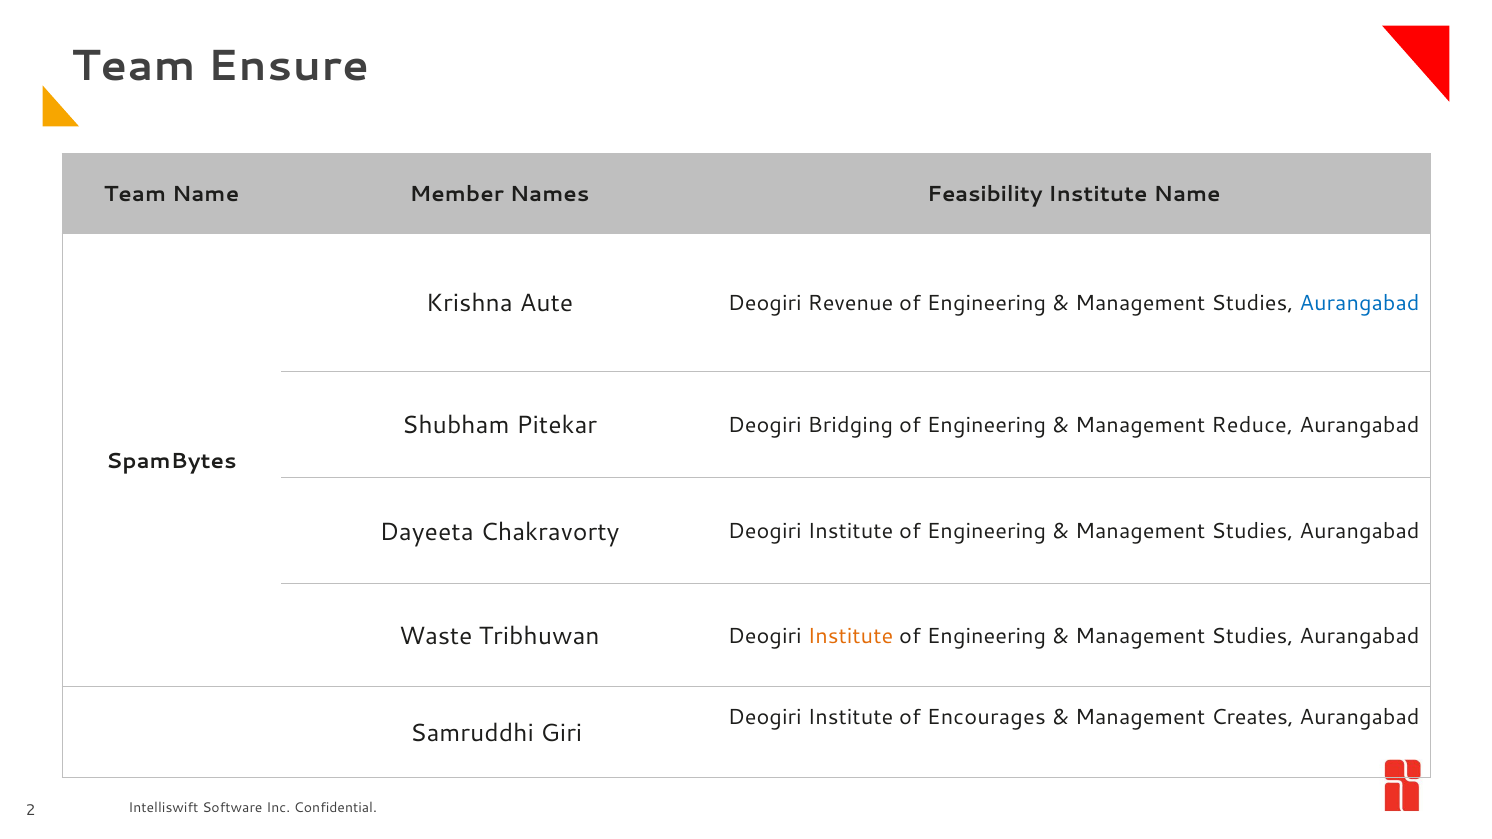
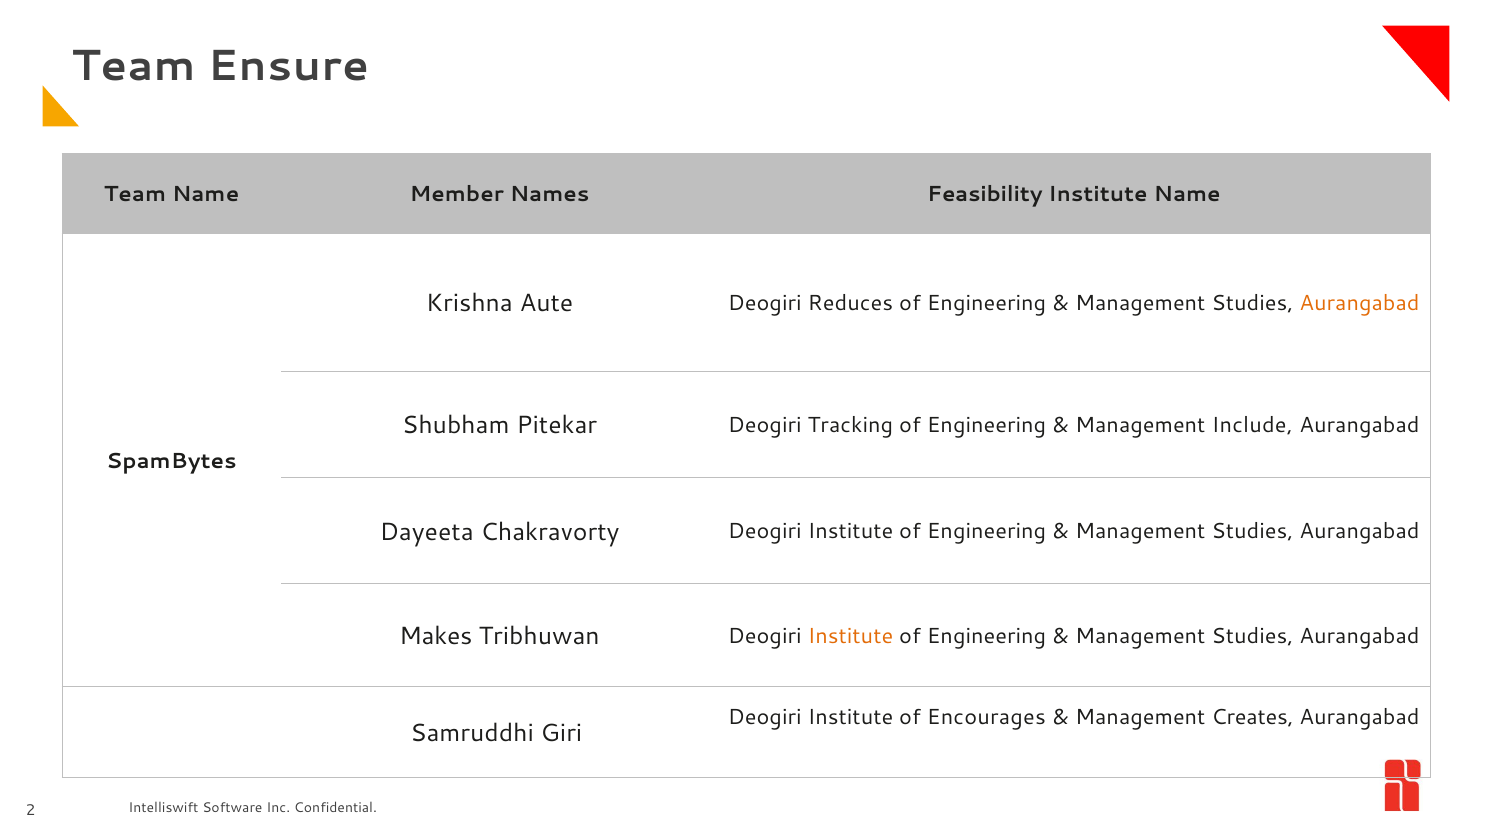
Revenue: Revenue -> Reduces (850, 304)
Aurangabad colour: blue -> orange (1359, 304)
Bridging: Bridging -> Tracking (850, 426)
Reduce: Reduce -> Include (1252, 426)
Waste: Waste -> Makes (436, 636)
